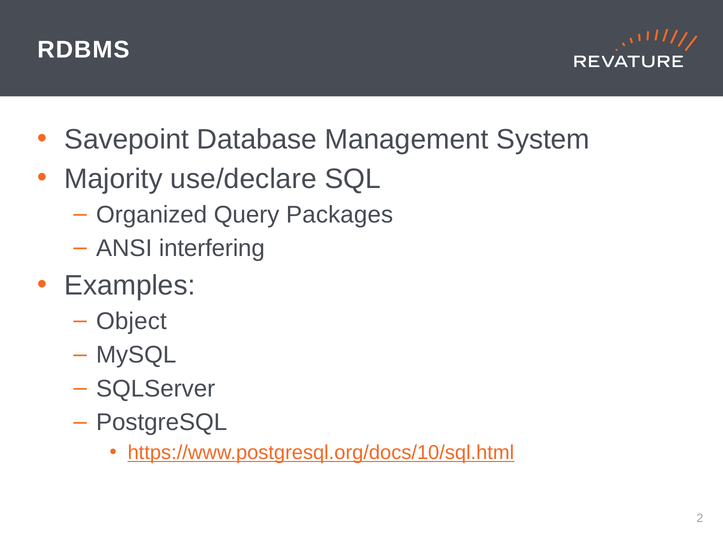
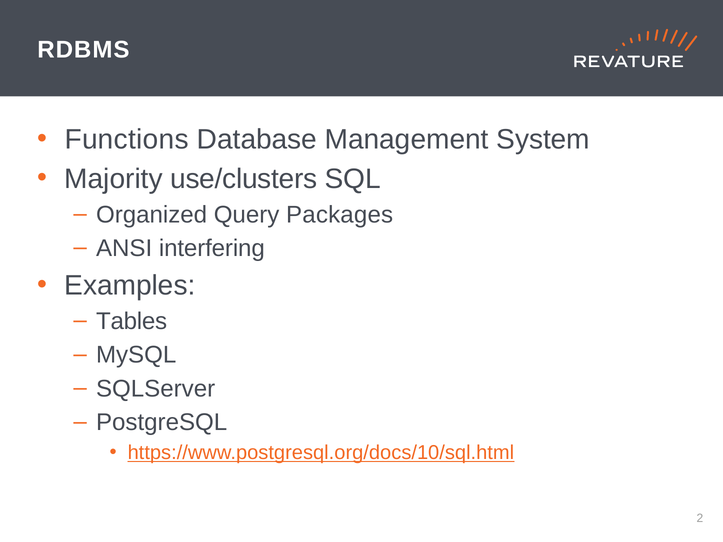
Savepoint: Savepoint -> Functions (127, 140)
use/declare: use/declare -> use/clusters (244, 179)
Object: Object -> Tables (132, 321)
